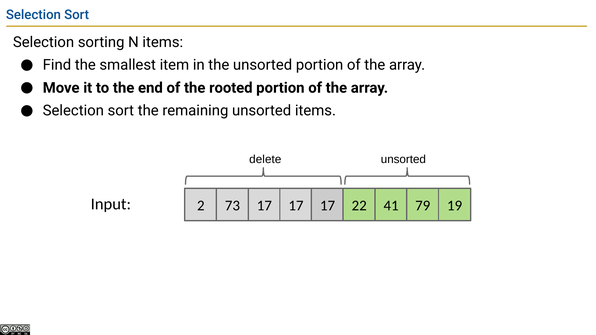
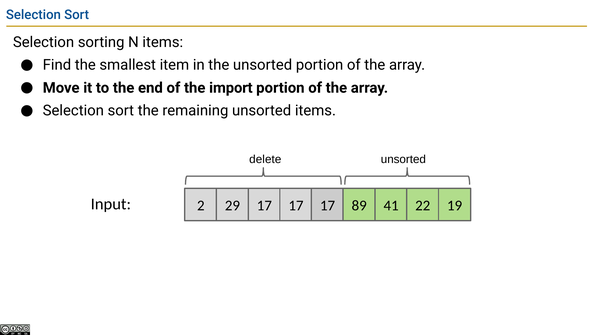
rooted: rooted -> import (231, 88)
73: 73 -> 29 (232, 206)
22: 22 -> 89 (359, 206)
79: 79 -> 22 (423, 206)
